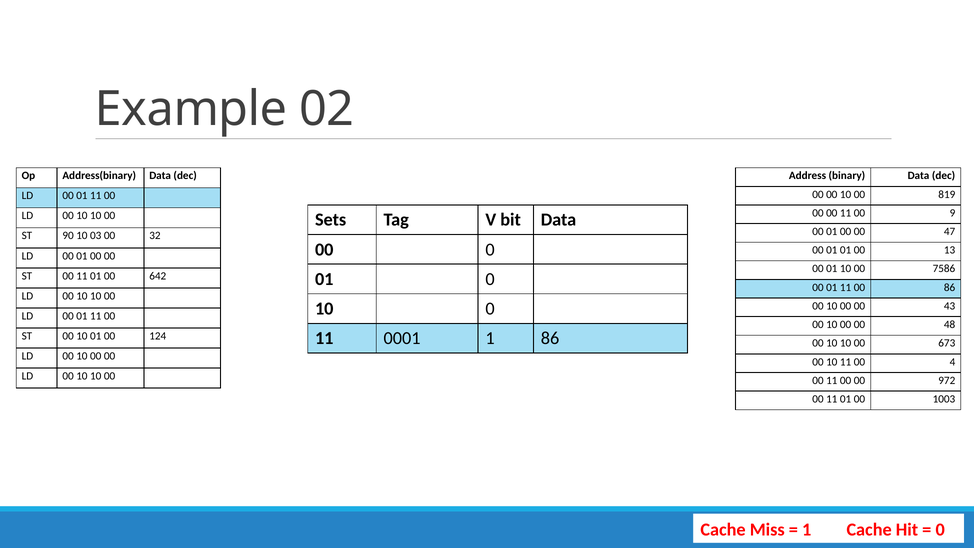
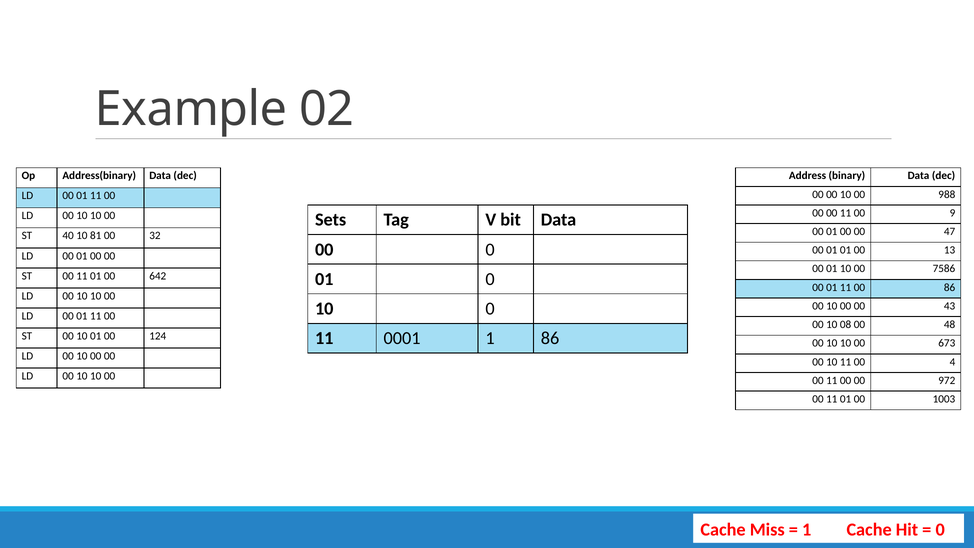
819: 819 -> 988 (947, 194)
90: 90 -> 40 (68, 236)
03: 03 -> 81 (96, 236)
00: 00 -> 08 (846, 325)
